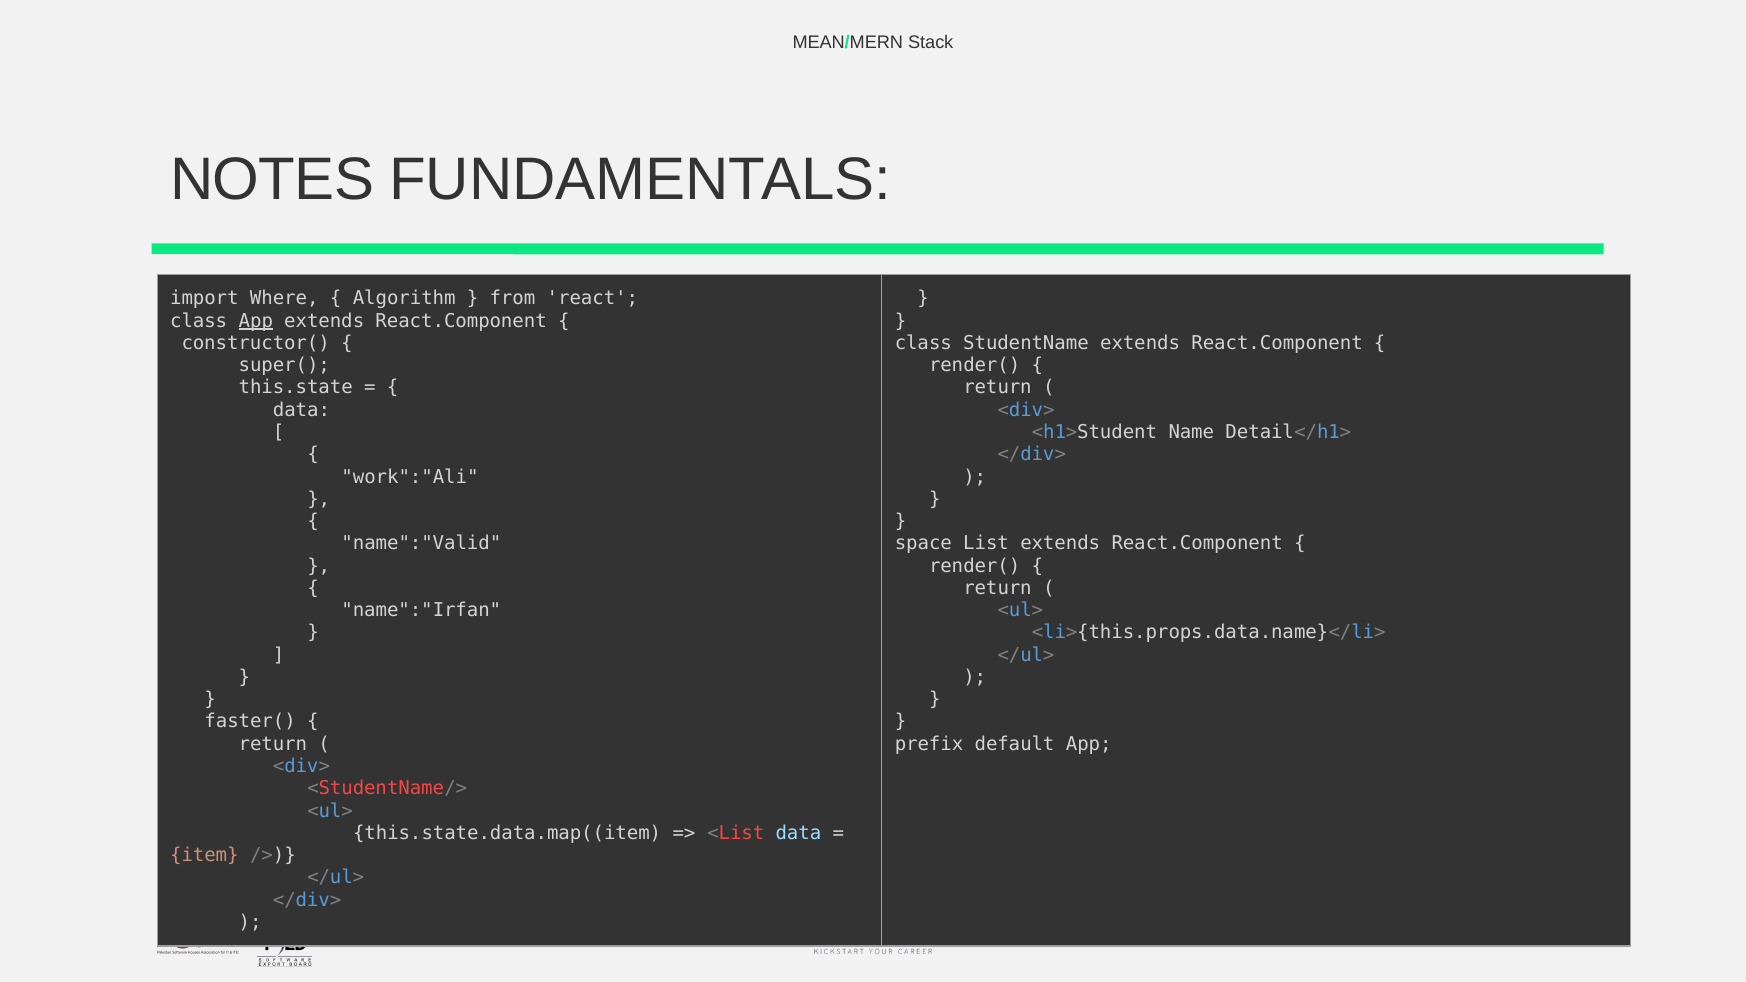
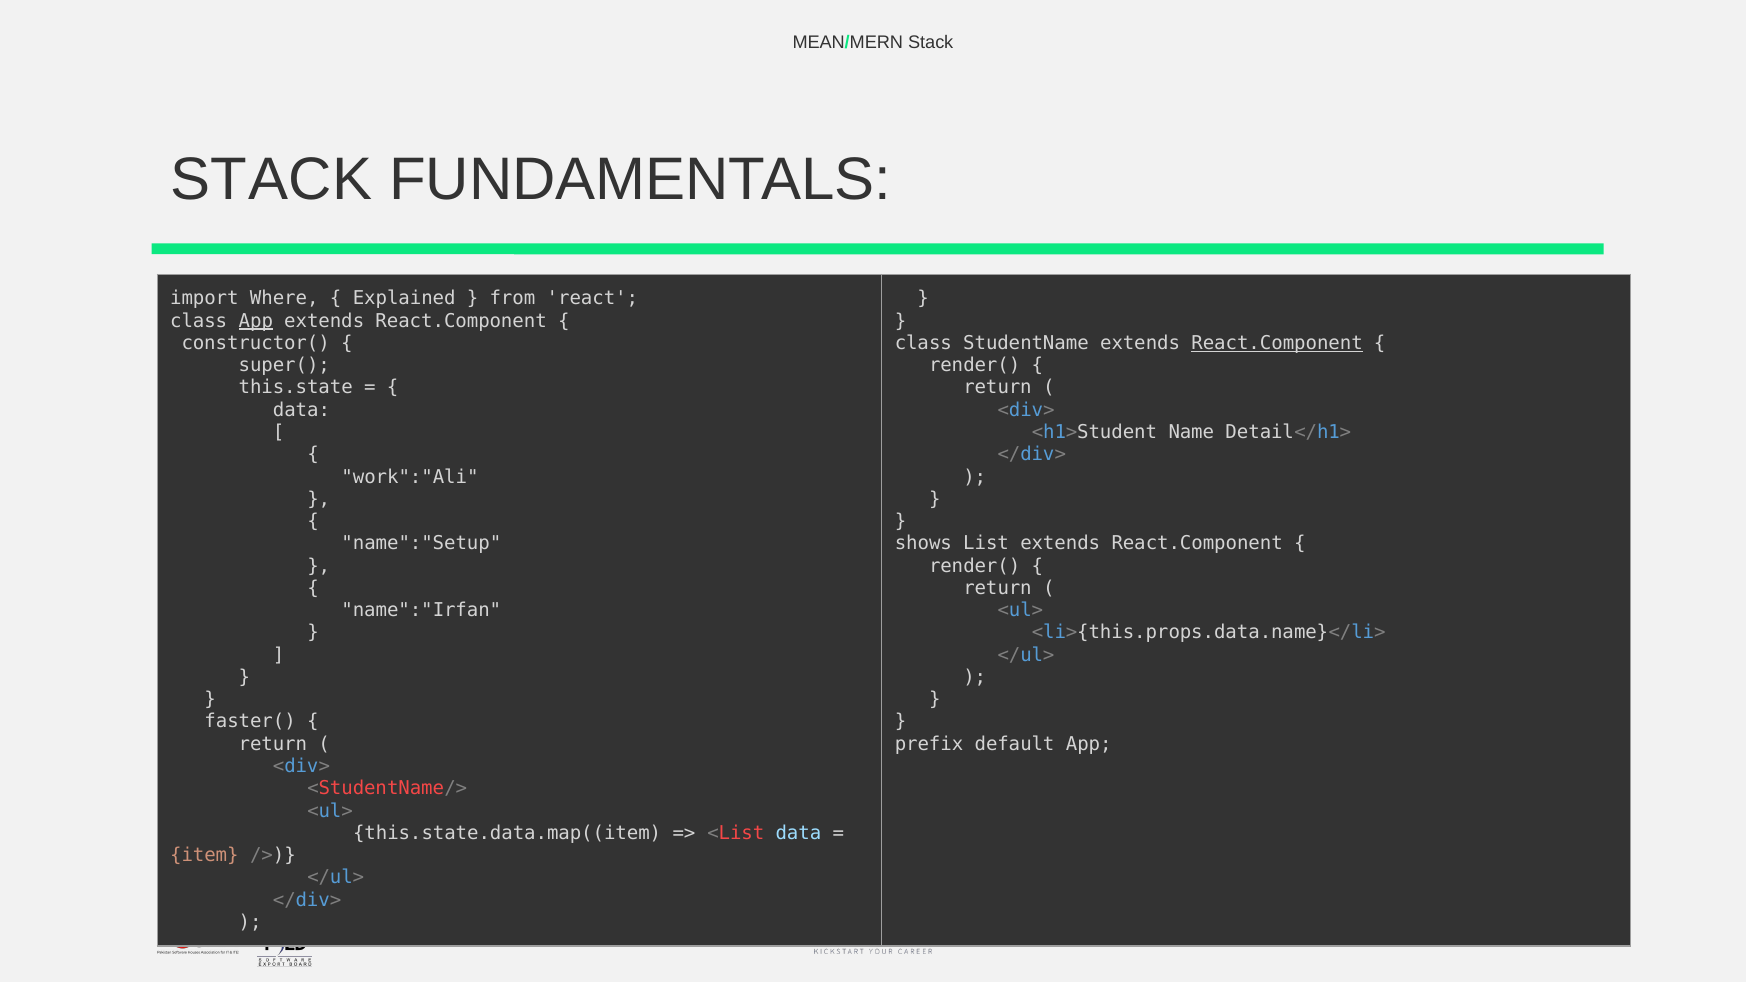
NOTES: NOTES -> STACK (272, 179)
Algorithm: Algorithm -> Explained (404, 299)
React.Component underline: none -> present (1277, 343)
name":"Valid: name":"Valid -> name":"Setup (421, 544)
space: space -> shows (923, 544)
